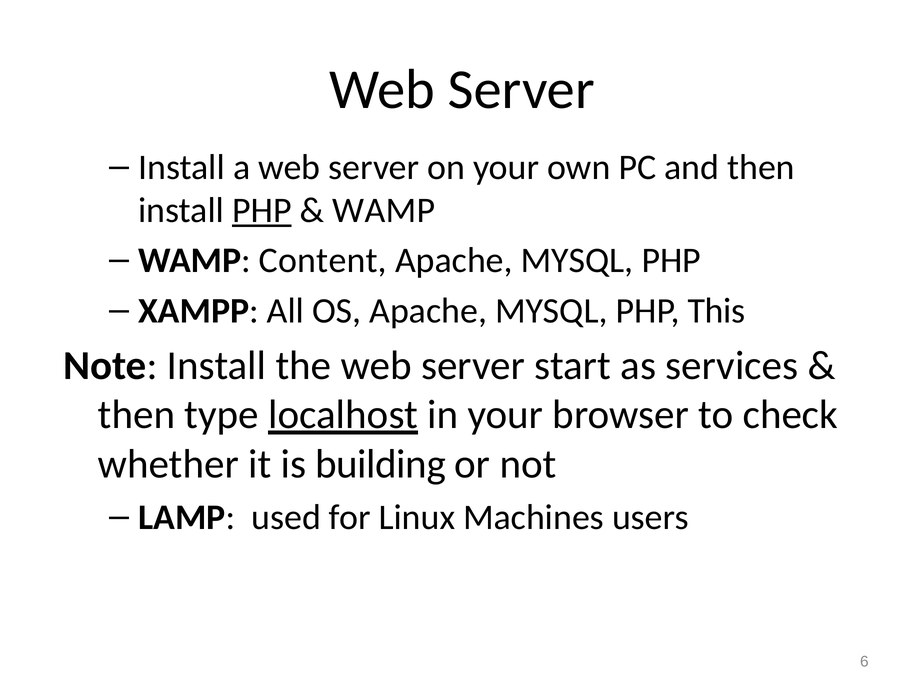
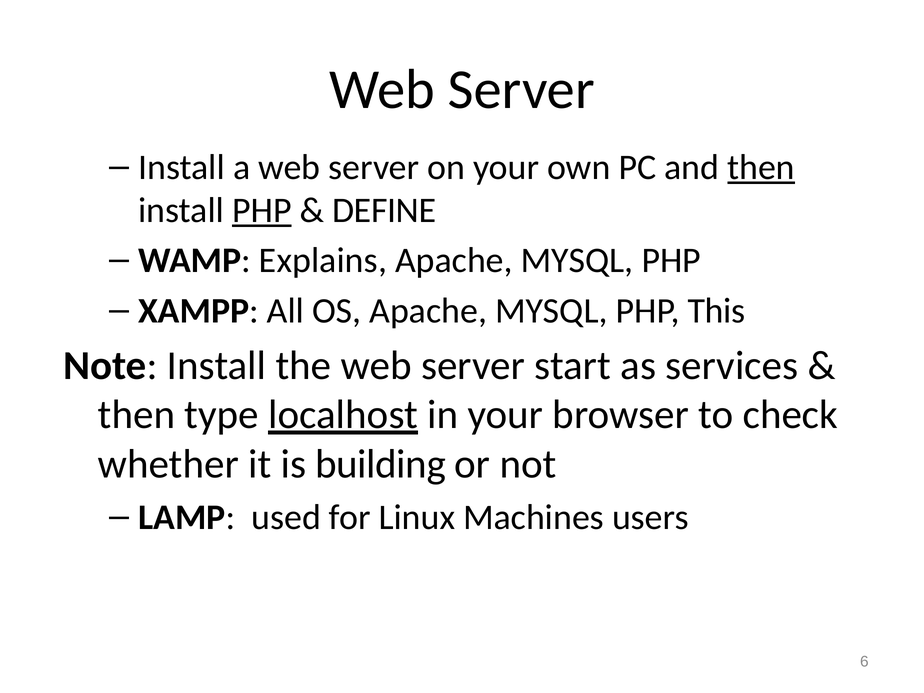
then underline: none -> present (761, 167)
WAMP: WAMP -> DEFINE (384, 210)
Content: Content -> Explains (323, 261)
